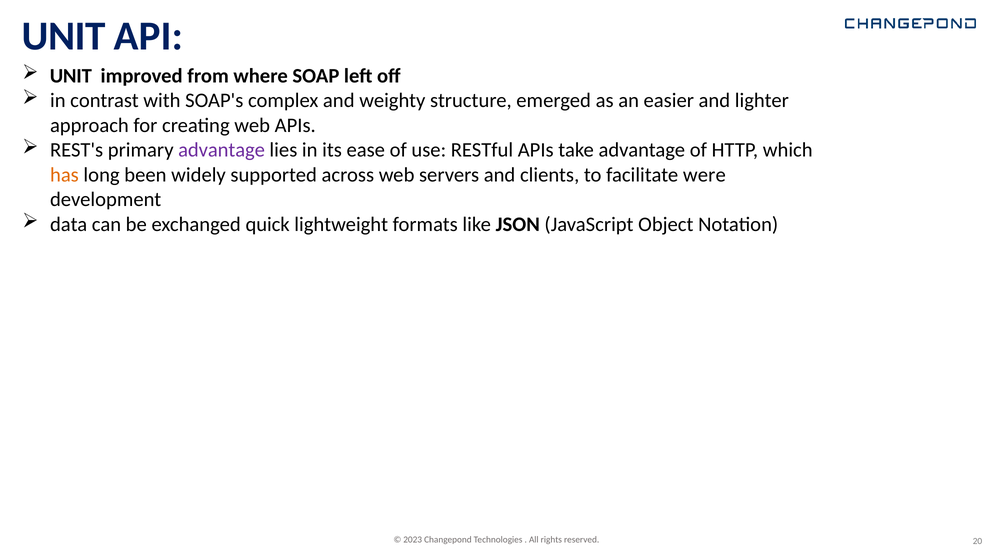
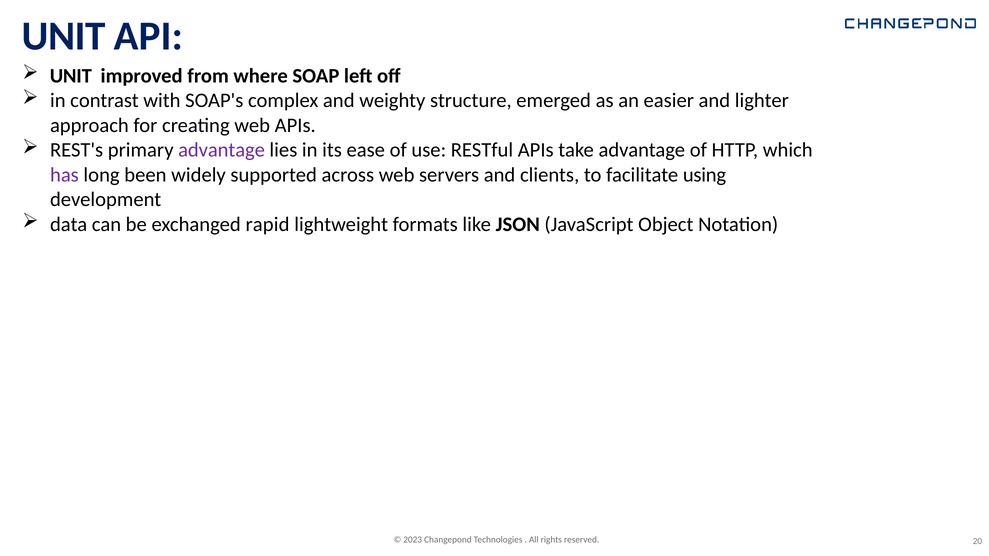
has colour: orange -> purple (64, 175)
were: were -> using (705, 175)
quick: quick -> rapid (268, 224)
